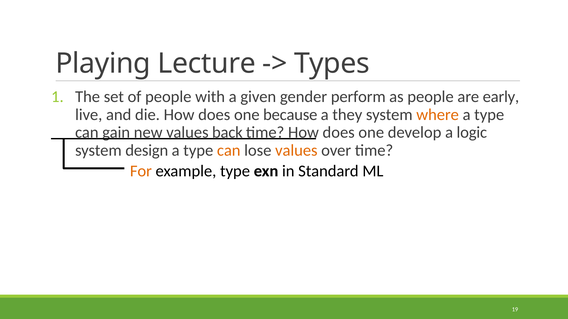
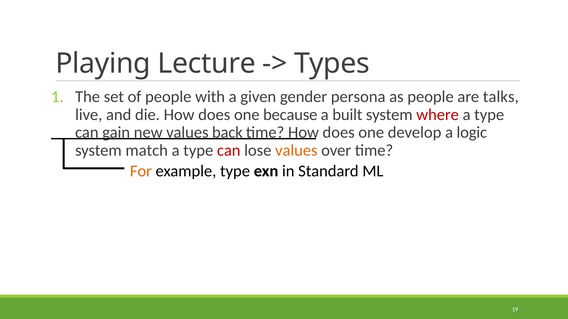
perform: perform -> persona (358, 97)
early: early -> talks (501, 97)
they: they -> built (347, 115)
where colour: orange -> red (438, 115)
design: design -> match (147, 151)
can colour: orange -> red (229, 151)
